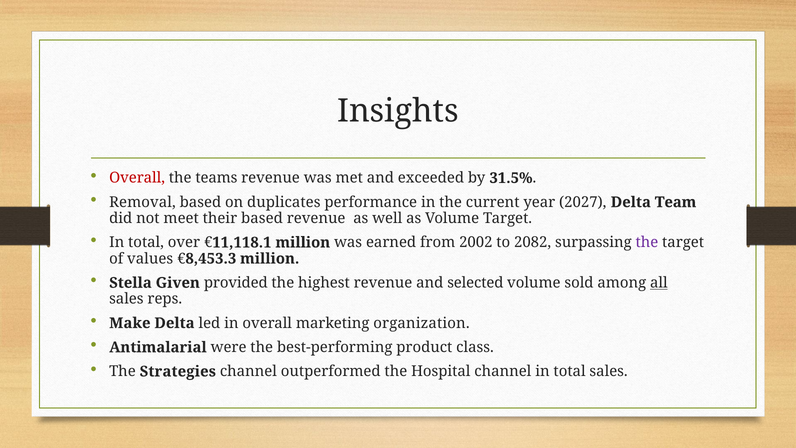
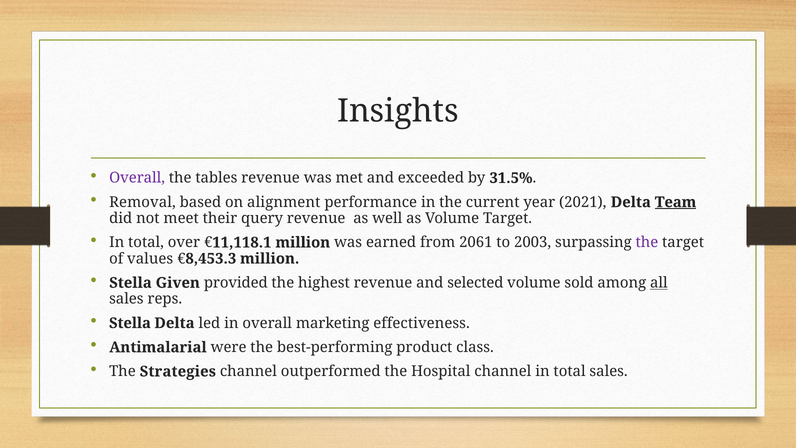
Overall colour: red -> purple (137, 178)
teams: teams -> tables (216, 178)
duplicates: duplicates -> alignment (284, 202)
2027: 2027 -> 2021 (583, 202)
Team underline: none -> present (676, 202)
their based: based -> query (262, 218)
2002: 2002 -> 2061 (476, 242)
2082: 2082 -> 2003 (533, 242)
Make: Make -> Stella (130, 323)
organization: organization -> effectiveness (422, 323)
